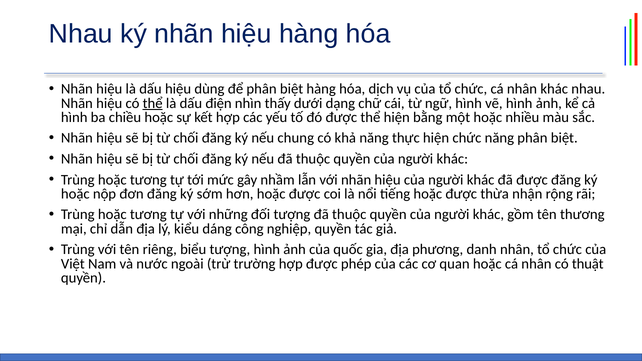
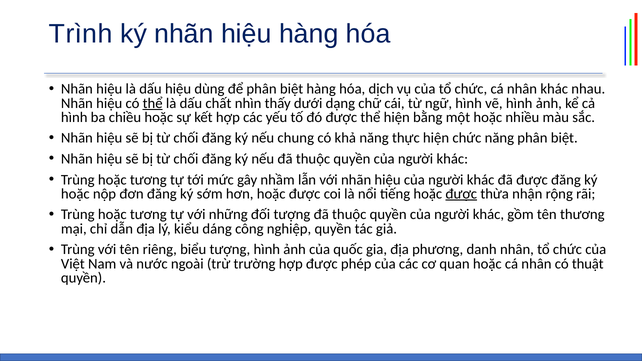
Nhau: Nhau -> Trình (81, 34)
điện: điện -> chất (218, 103)
được underline: none -> present (461, 194)
